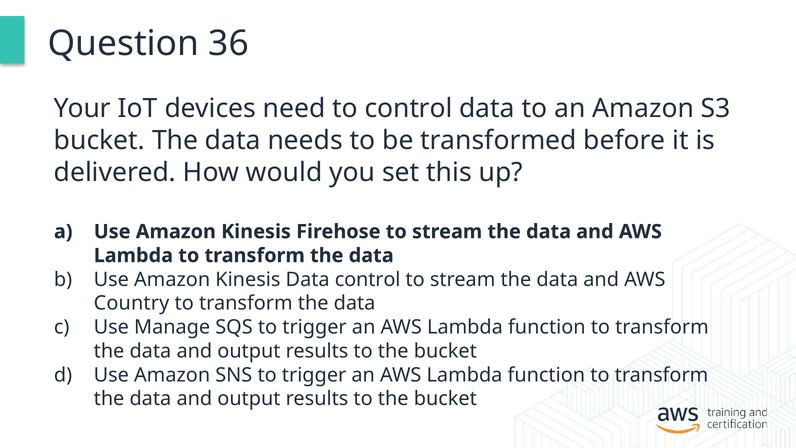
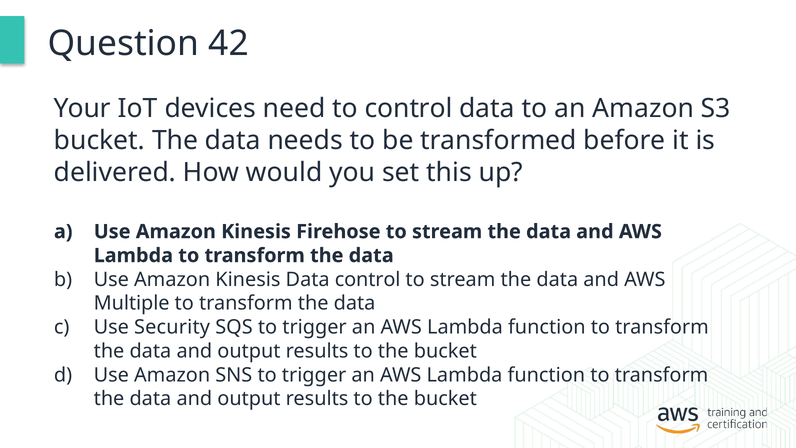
36: 36 -> 42 (229, 44)
Country: Country -> Multiple (132, 303)
Manage: Manage -> Security (172, 327)
